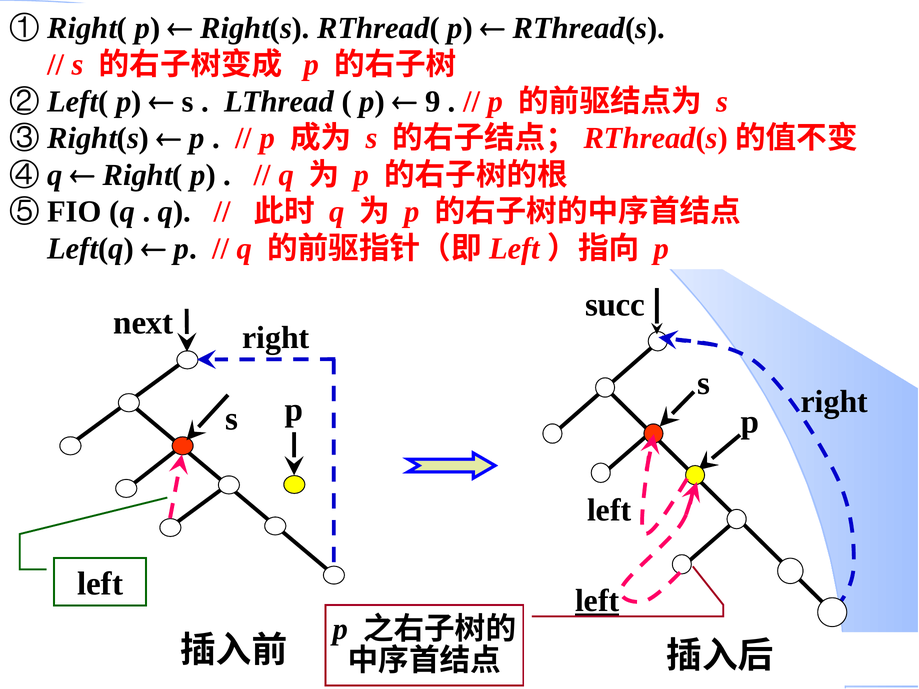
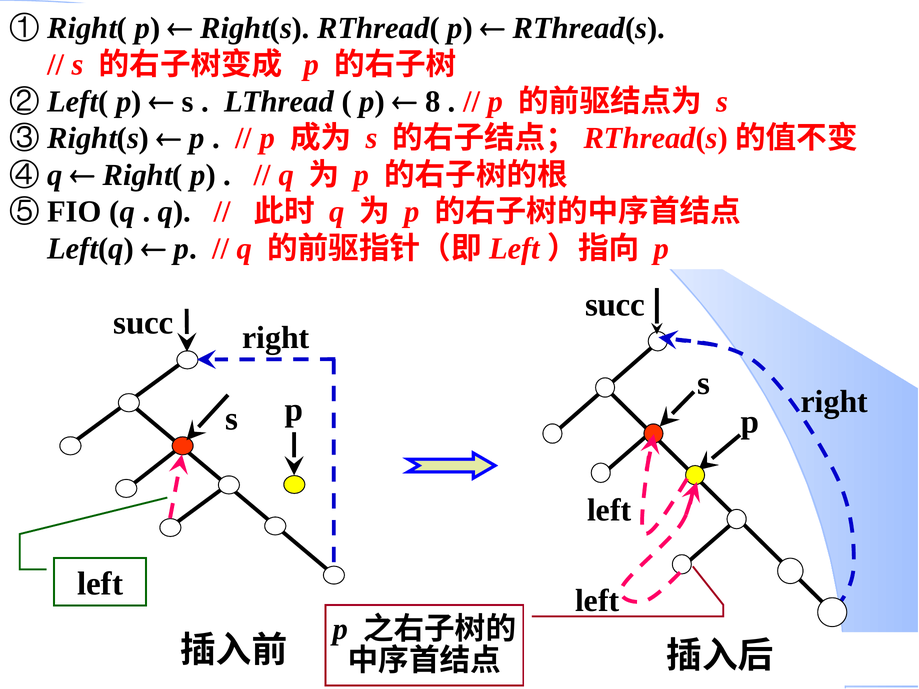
9: 9 -> 8 (433, 102)
next: next -> succ (143, 323)
left underline: present -> none (597, 601)
